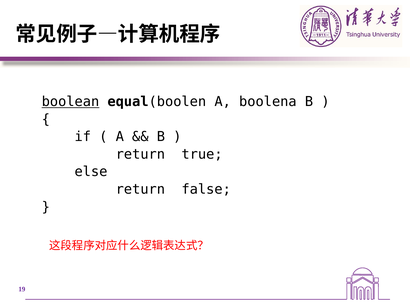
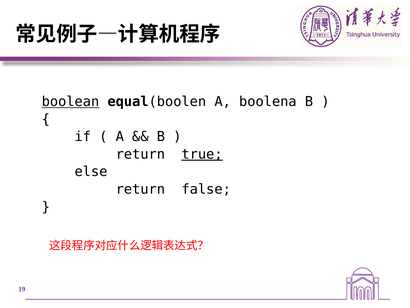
true underline: none -> present (202, 154)
